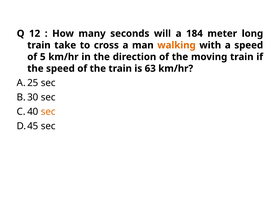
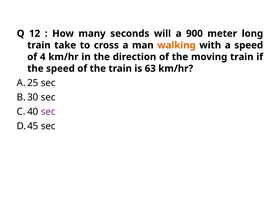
184: 184 -> 900 (194, 34)
5: 5 -> 4 (43, 57)
sec colour: orange -> purple (48, 112)
